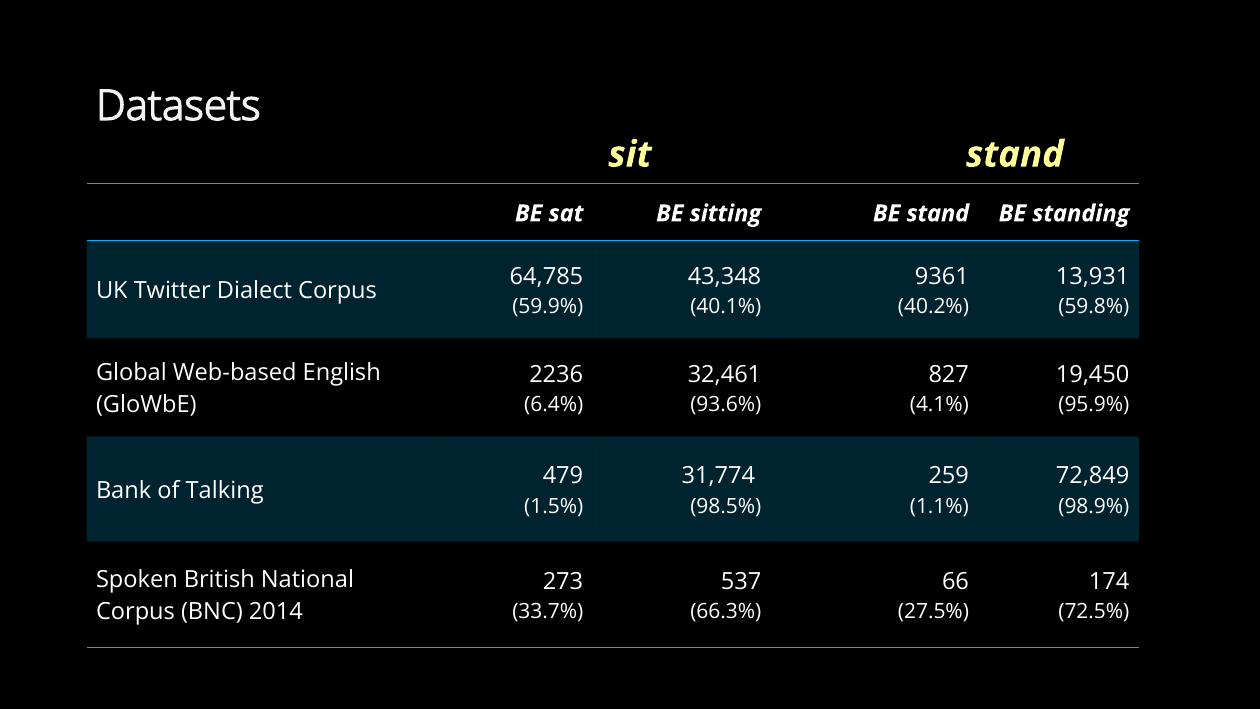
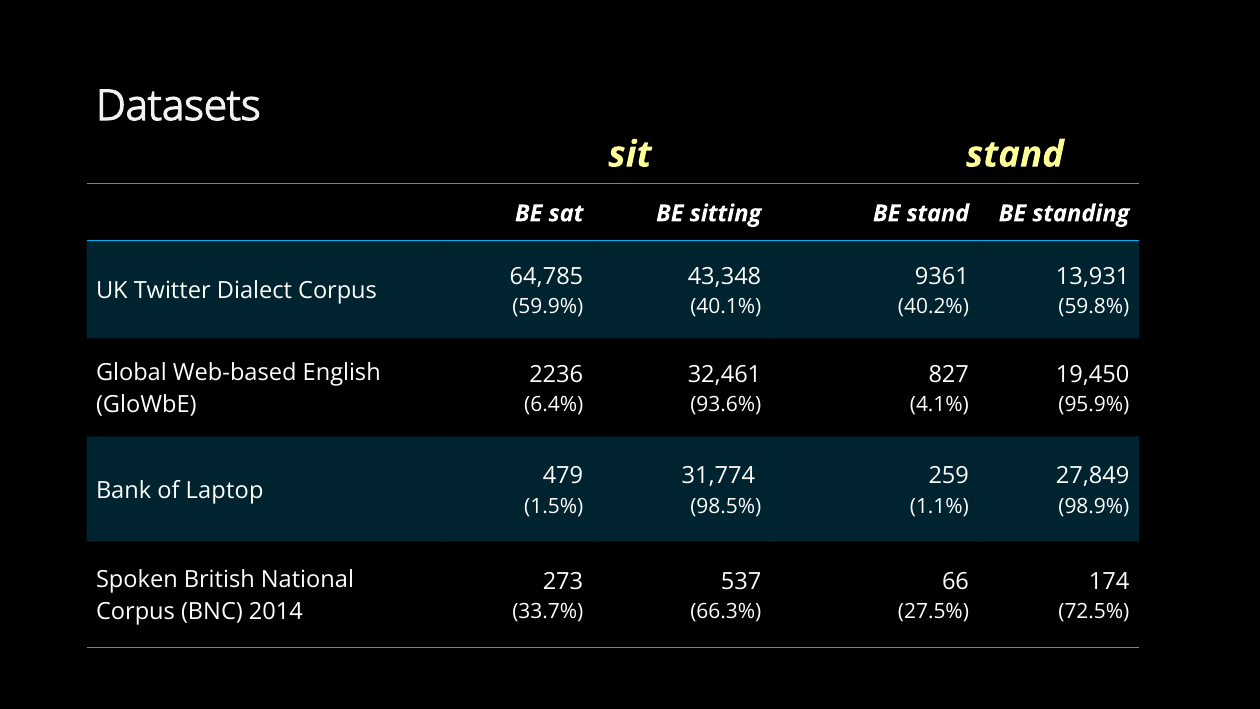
72,849: 72,849 -> 27,849 (1093, 476)
Talking: Talking -> Laptop (225, 490)
